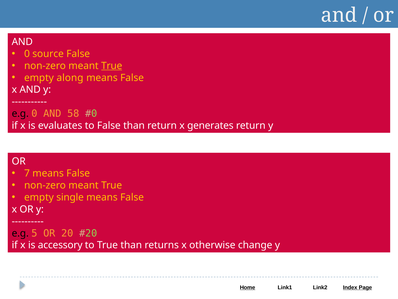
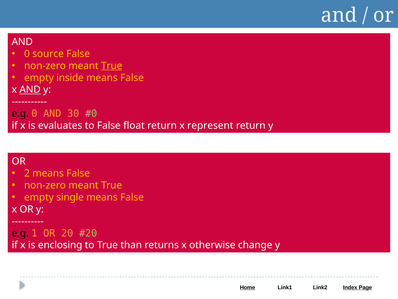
along: along -> inside (70, 78)
AND underline: none -> present (30, 90)
58: 58 -> 30 (73, 113)
False than: than -> float (134, 125)
generates: generates -> represent (210, 125)
7: 7 -> 2 (27, 173)
5: 5 -> 1 (34, 233)
accessory: accessory -> enclosing (60, 245)
